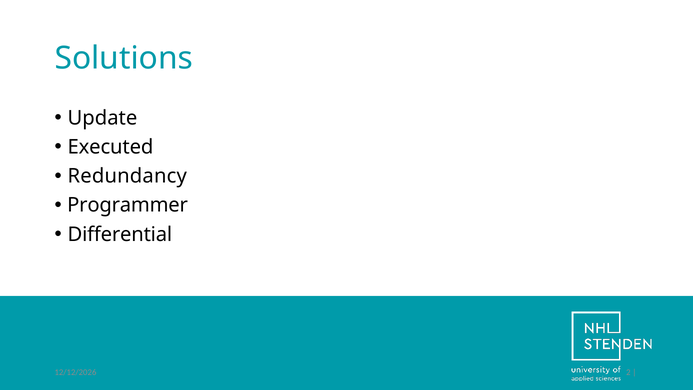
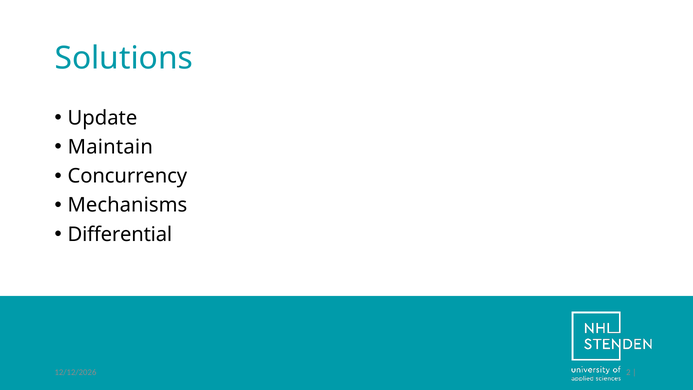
Executed: Executed -> Maintain (110, 147)
Redundancy: Redundancy -> Concurrency (127, 176)
Programmer: Programmer -> Mechanisms (127, 205)
